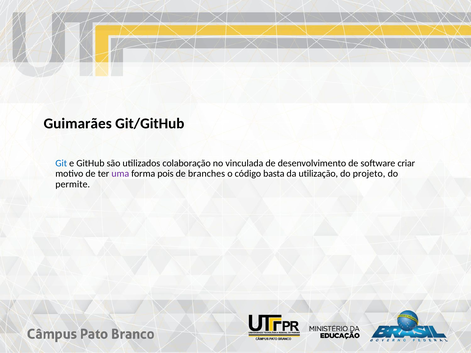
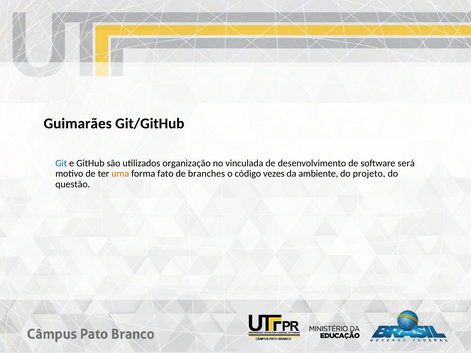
colaboração: colaboração -> organização (187, 163)
criar: criar -> será (406, 163)
uma colour: purple -> orange (120, 174)
pois: pois -> fato (165, 174)
basta: basta -> vezes (274, 174)
utilização: utilização -> ambiente (318, 174)
permite: permite -> questão (73, 184)
